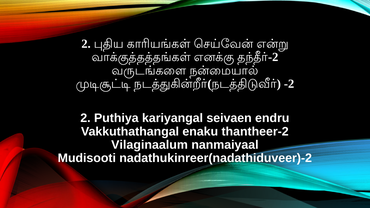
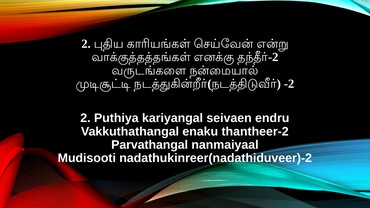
Vilaginaalum: Vilaginaalum -> Parvathangal (150, 145)
